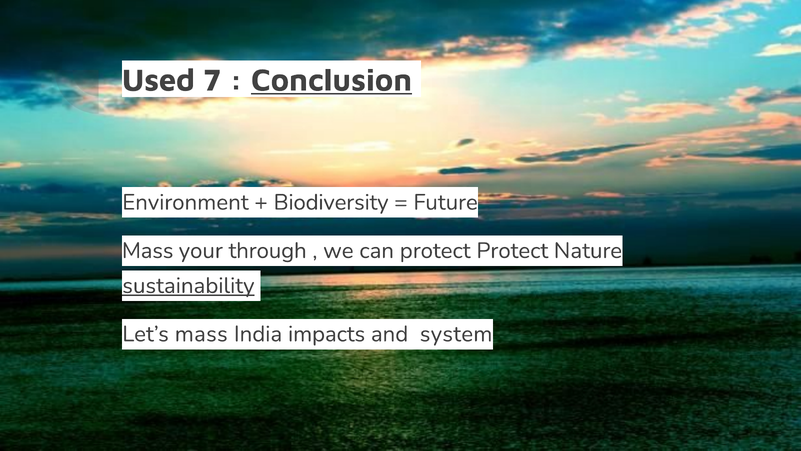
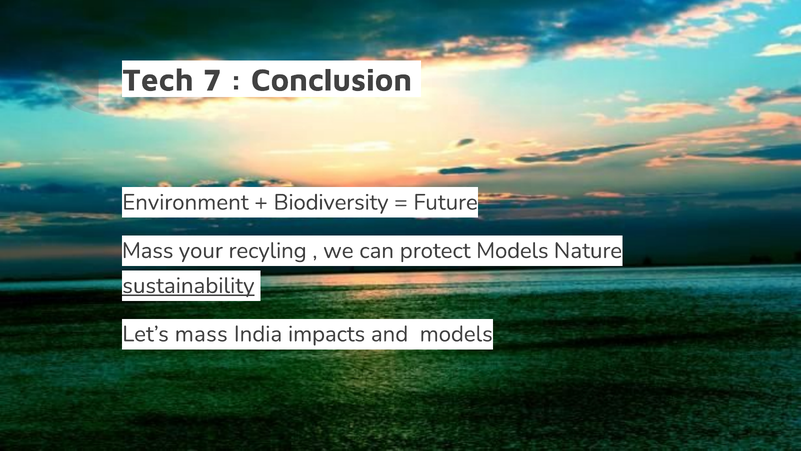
Used: Used -> Tech (158, 80)
Conclusion underline: present -> none (332, 80)
through: through -> recyling (268, 250)
protect Protect: Protect -> Models (512, 250)
and system: system -> models (456, 334)
